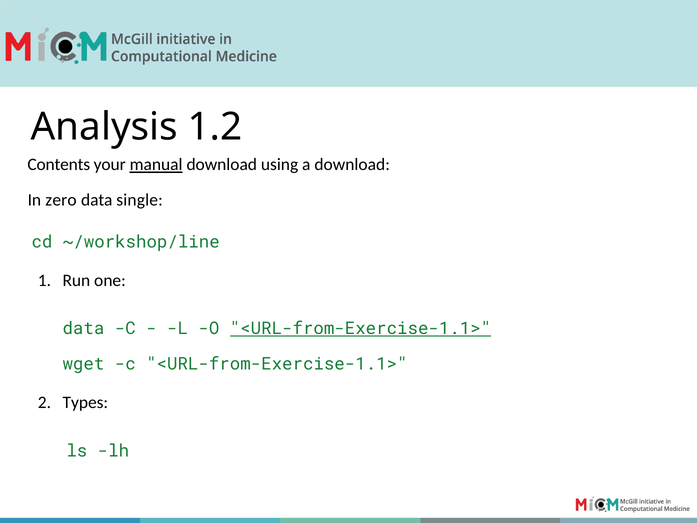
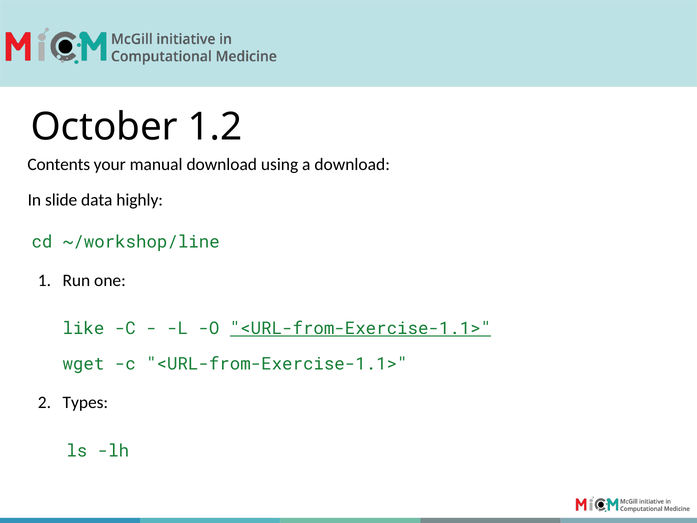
Analysis: Analysis -> October (104, 127)
manual underline: present -> none (156, 165)
zero: zero -> slide (61, 200)
single: single -> highly (140, 200)
data: data -> like (83, 329)
